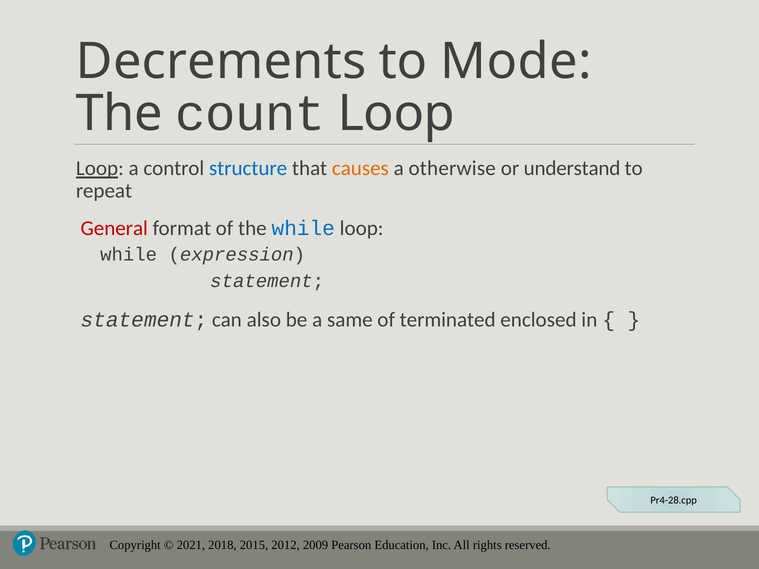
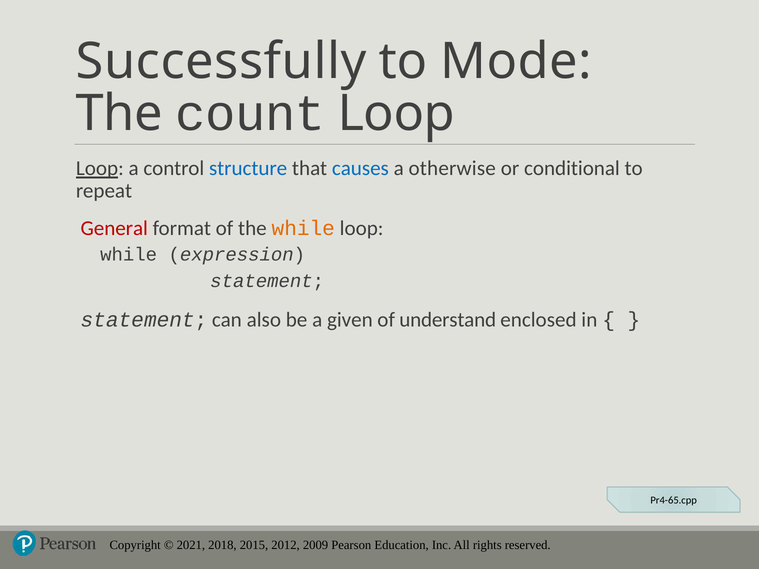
Decrements: Decrements -> Successfully (221, 62)
causes colour: orange -> blue (360, 168)
understand: understand -> conditional (572, 168)
while colour: blue -> orange (303, 229)
same: same -> given (350, 320)
terminated: terminated -> understand (448, 320)
Pr4-28.cpp: Pr4-28.cpp -> Pr4-65.cpp (674, 501)
